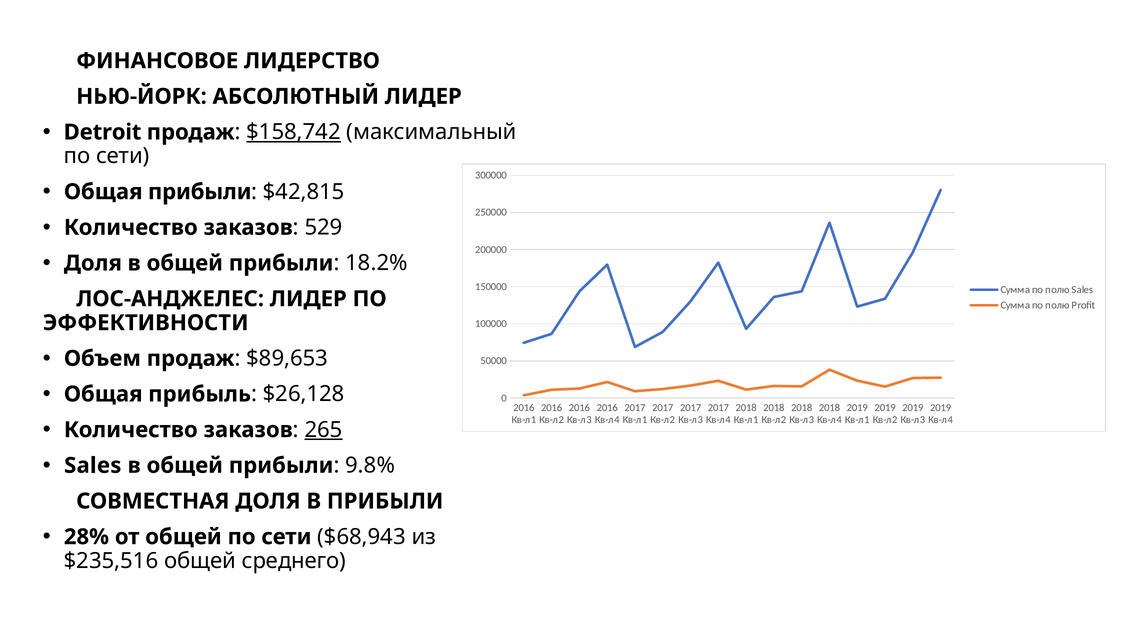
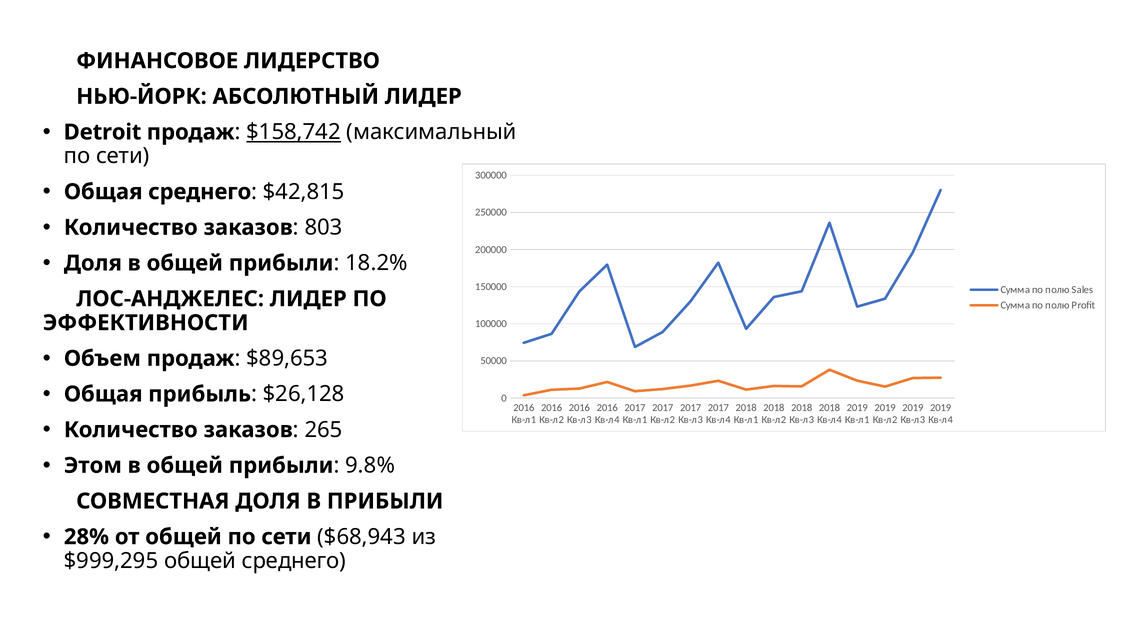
Общая прибыли: прибыли -> среднего (200, 192)
529: 529 -> 803 (324, 227)
265 underline: present -> none (324, 430)
Sales: Sales -> Этом (93, 465)
$235,516: $235,516 -> $999,295 (111, 560)
